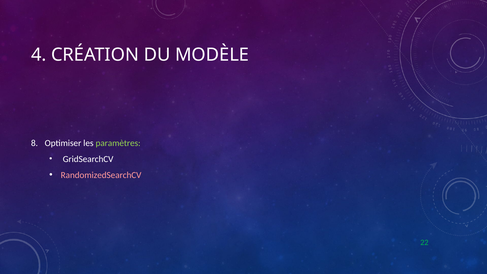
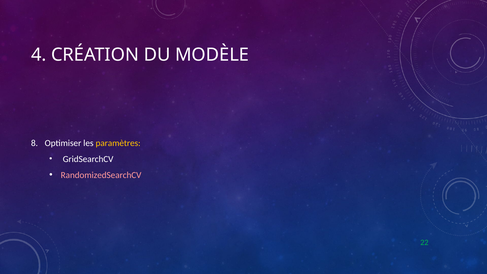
paramètres colour: light green -> yellow (118, 143)
